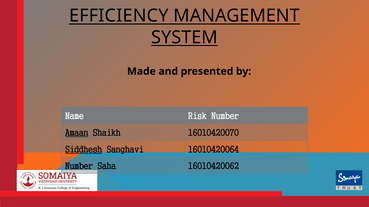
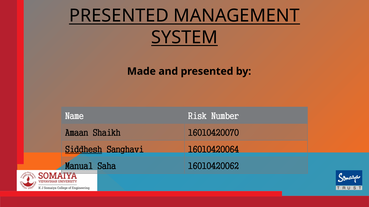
EFFICIENCY: EFFICIENCY -> PRESENTED (119, 16)
Amaan underline: present -> none (77, 133)
Number: Number -> Manual (79, 167)
